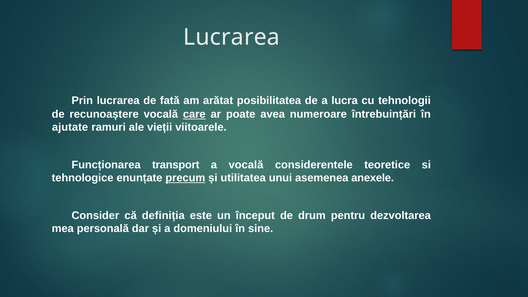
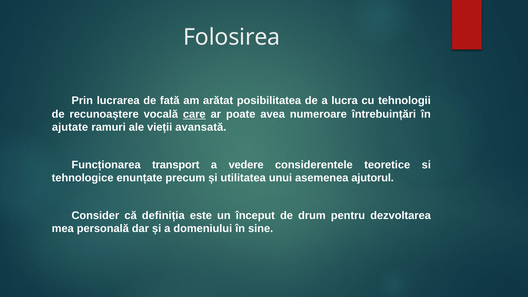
Lucrarea: Lucrarea -> Folosirea (232, 37)
viitoarele: viitoarele -> avansată (201, 127)
a vocală: vocală -> vedere (246, 165)
precum underline: present -> none (185, 178)
anexele: anexele -> ajutorul (373, 178)
